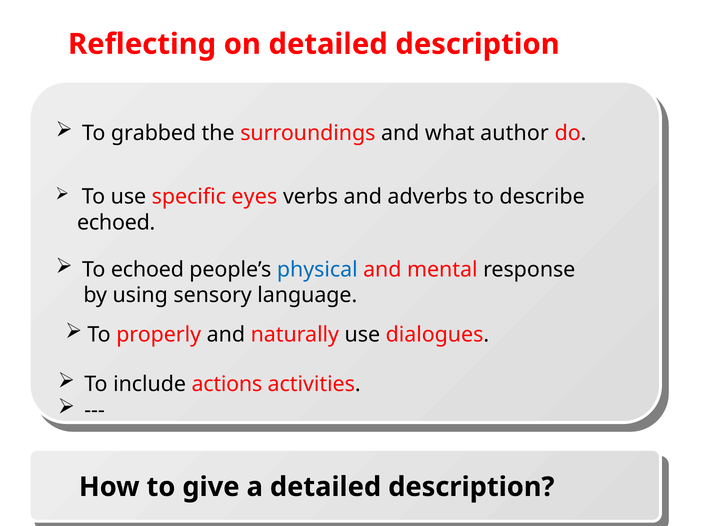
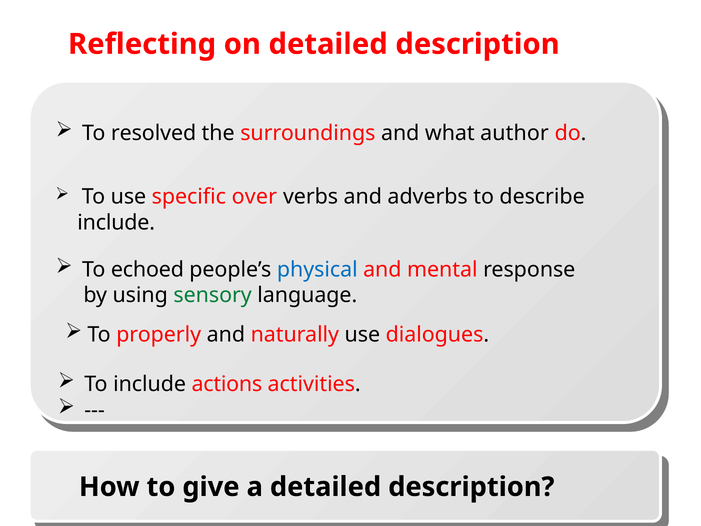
grabbed: grabbed -> resolved (154, 133)
eyes: eyes -> over (254, 197)
echoed: echoed -> include (116, 222)
sensory colour: black -> green (213, 295)
